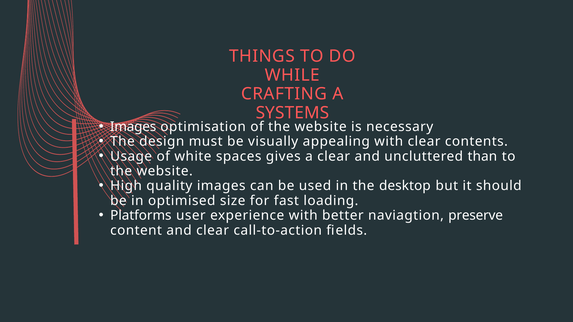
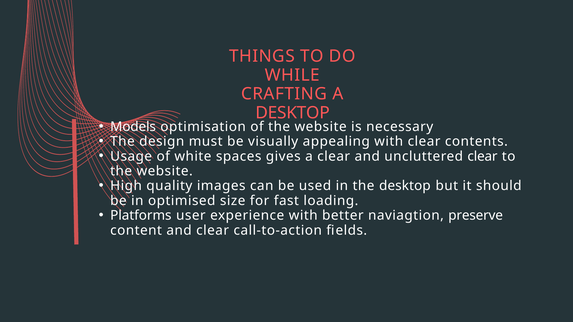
SYSTEMS: SYSTEMS -> DESKTOP (293, 113)
Images: Images -> Models (133, 127)
uncluttered than: than -> clear (483, 156)
